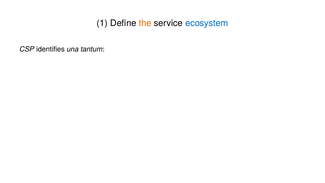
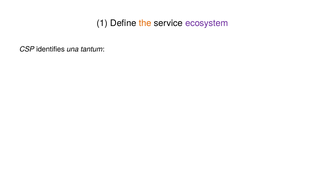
ecosystem colour: blue -> purple (207, 23)
